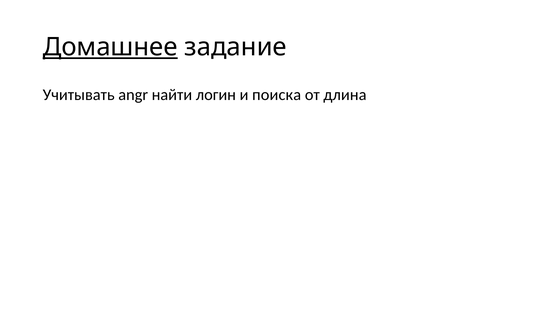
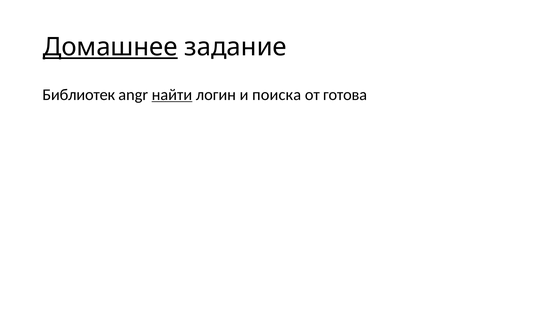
Учитывать: Учитывать -> Библиотек (79, 95)
найти underline: none -> present (172, 95)
длина: длина -> готова (345, 95)
